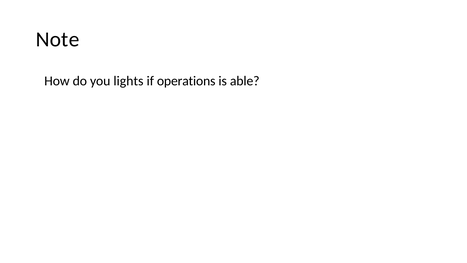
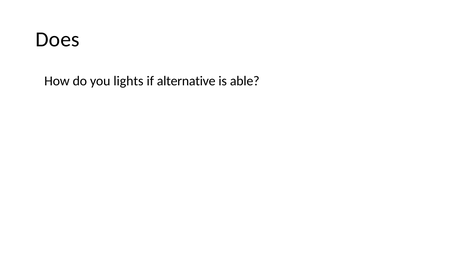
Note: Note -> Does (58, 39)
operations: operations -> alternative (186, 81)
